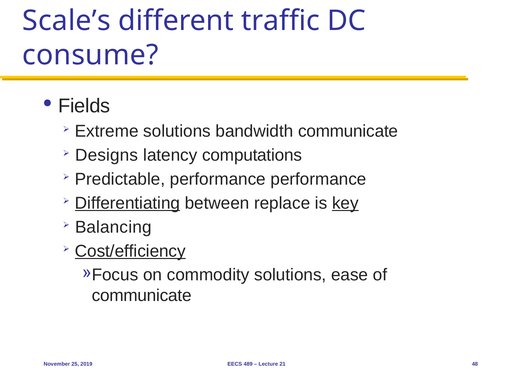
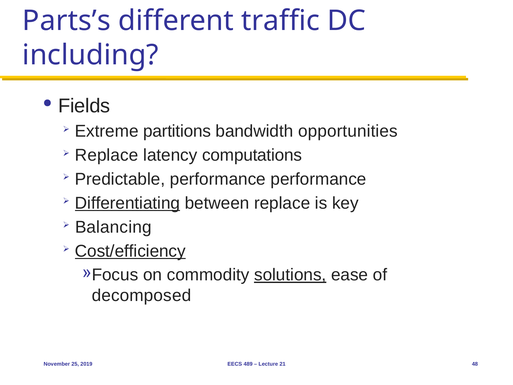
Scale’s: Scale’s -> Parts’s (67, 21)
consume: consume -> including (90, 55)
Extreme solutions: solutions -> partitions (177, 131)
bandwidth communicate: communicate -> opportunities (348, 131)
Designs: Designs -> Replace (107, 155)
key underline: present -> none (345, 203)
solutions underline: none -> present (290, 275)
communicate: communicate -> decomposed (142, 295)
